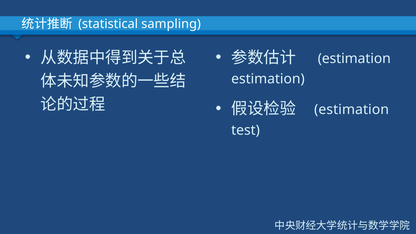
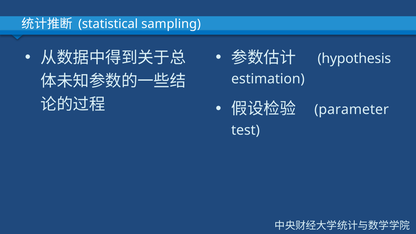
estimation: estimation -> hypothesis (354, 59)
estimation: estimation -> parameter (352, 110)
